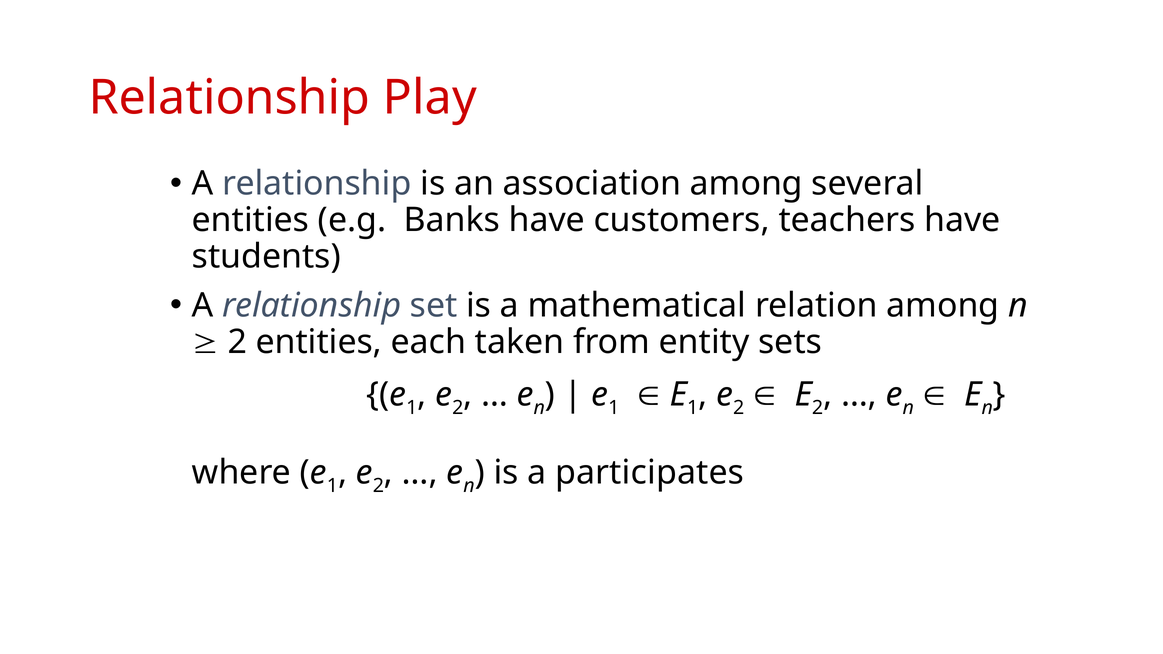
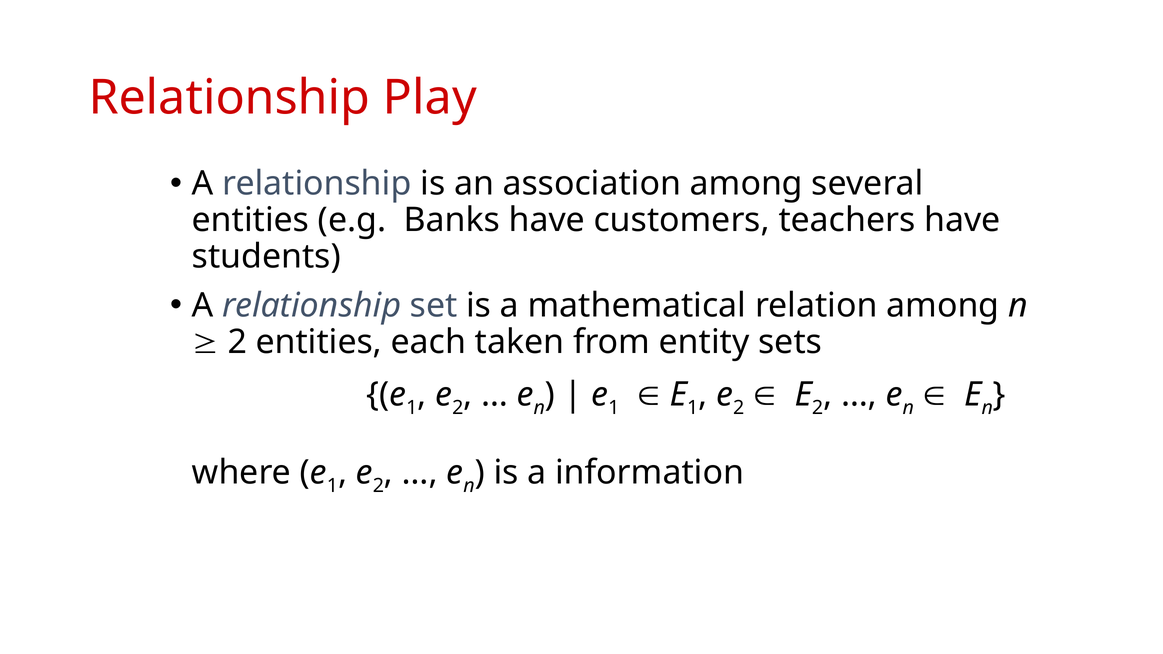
participates: participates -> information (650, 473)
